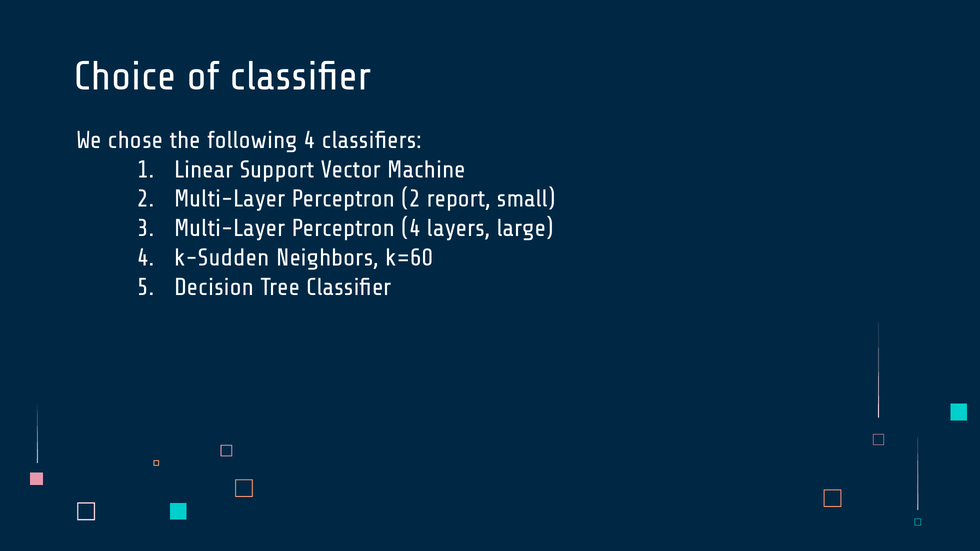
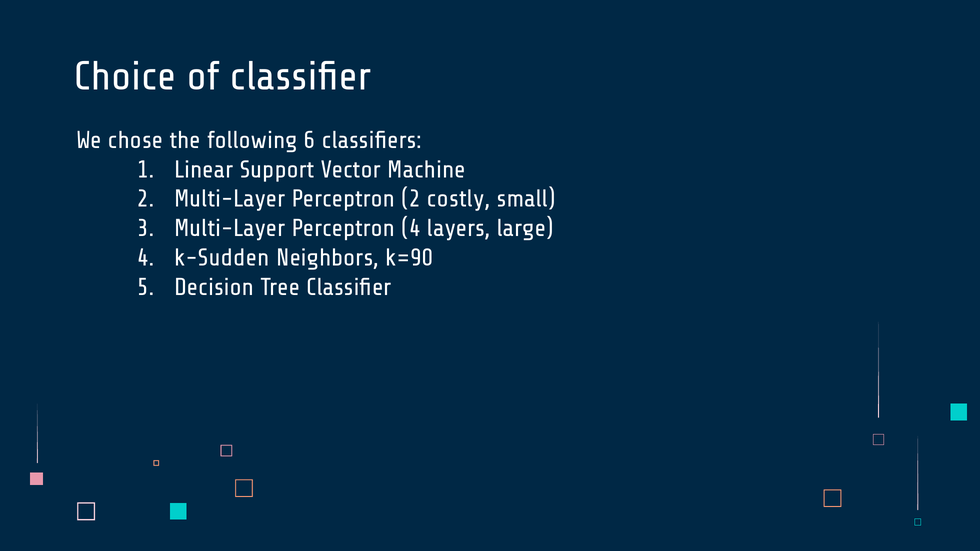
following 4: 4 -> 6 (310, 140)
report: report -> costly (459, 199)
k=60: k=60 -> k=90 (409, 258)
